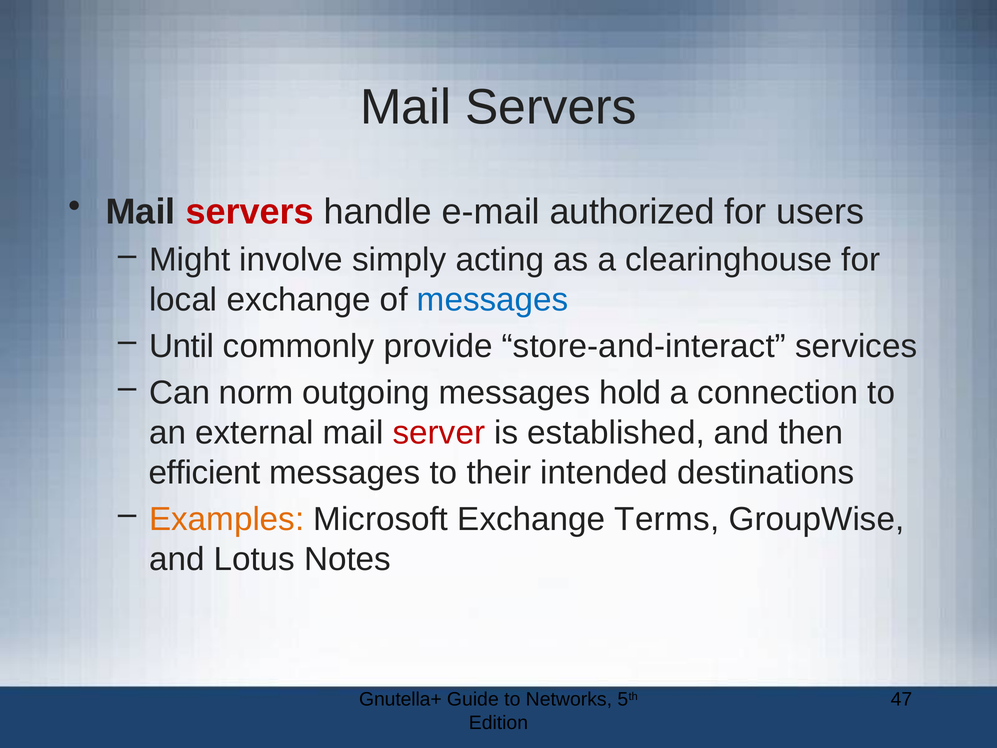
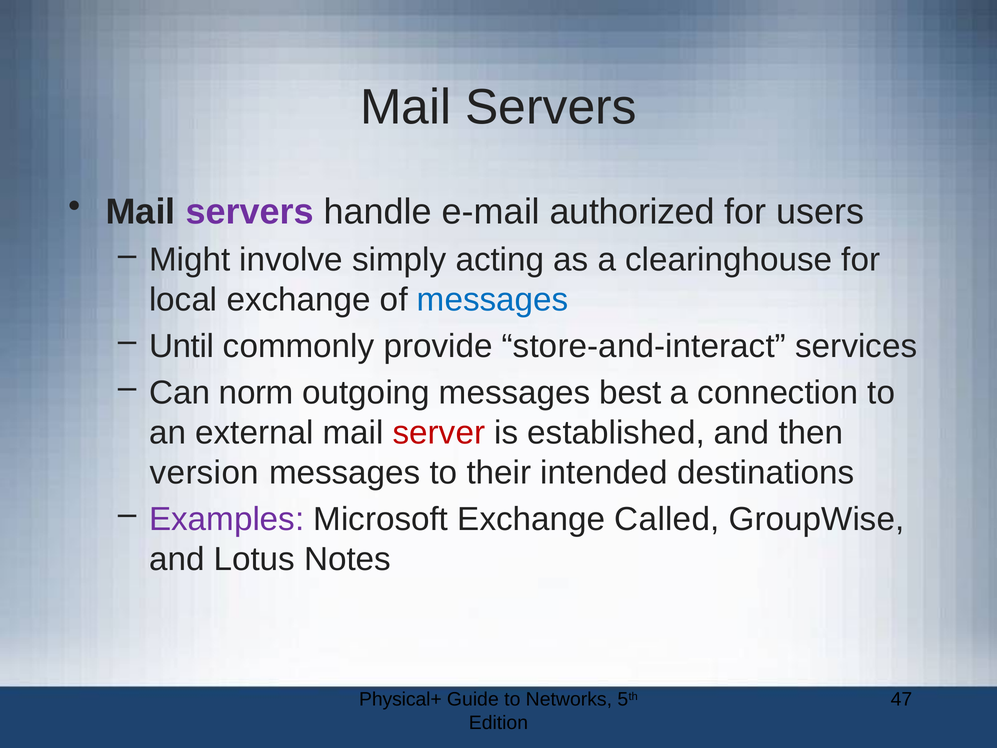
servers colour: red -> purple (250, 212)
hold: hold -> best (630, 393)
efficient: efficient -> version (204, 473)
Examples colour: orange -> purple (227, 519)
Terms: Terms -> Called (667, 519)
Gnutella+: Gnutella+ -> Physical+ (400, 699)
